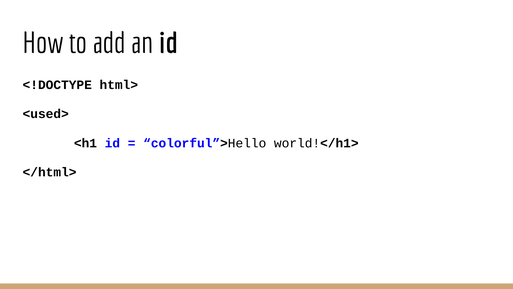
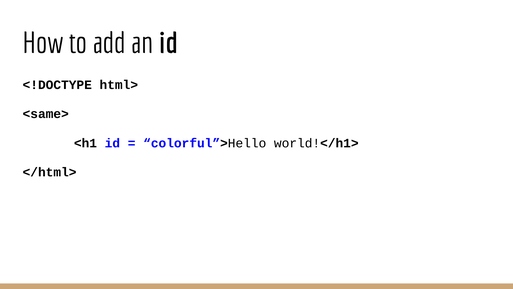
<used>: <used> -> <same> (46, 114)
